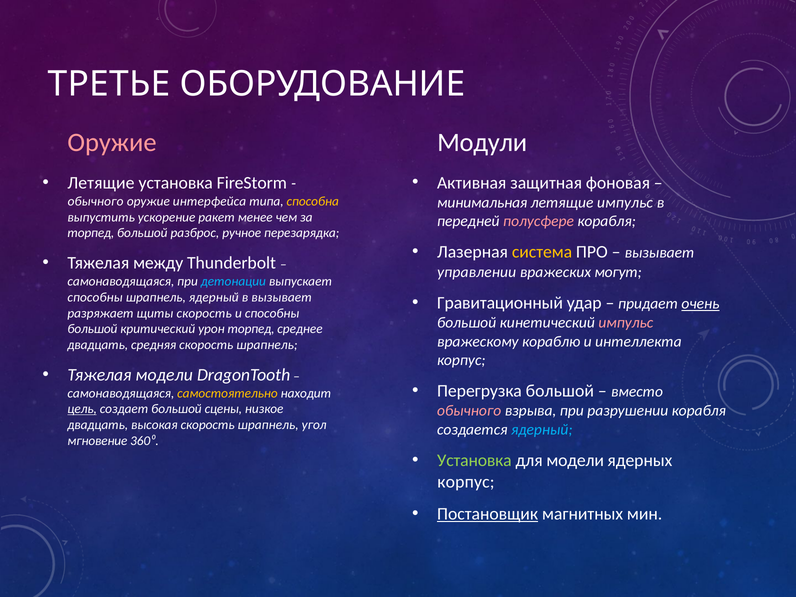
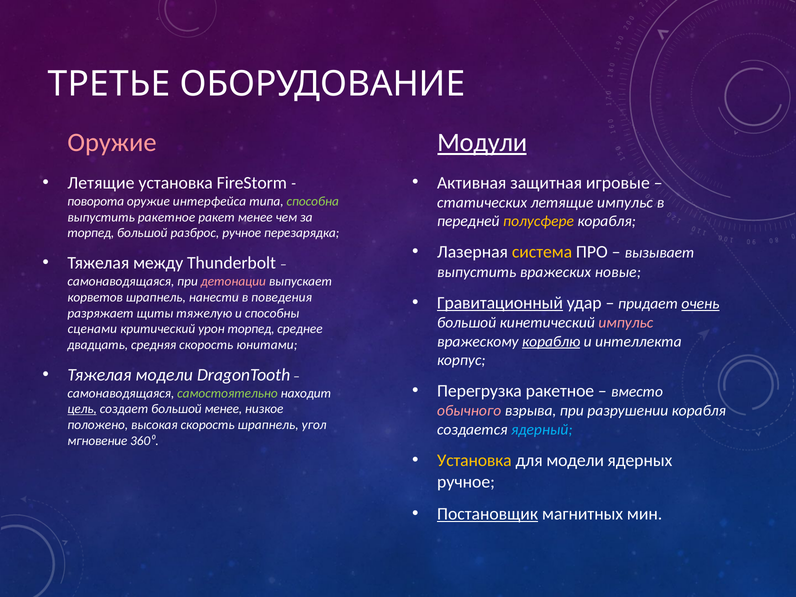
Модули underline: none -> present (482, 143)
фоновая: фоновая -> игровые (618, 183)
обычного: обычного -> поворота (96, 201)
способна colour: yellow -> light green (313, 201)
минимальная: минимальная -> статических (482, 202)
выпустить ускорение: ускорение -> ракетное (167, 217)
полусфере colour: pink -> yellow (539, 221)
управлении: управлении -> выпустить (477, 272)
могут: могут -> новые (618, 272)
детонации colour: light blue -> pink (233, 281)
способны: способны -> корветов (95, 297)
шрапнель ядерный: ядерный -> нанести (214, 297)
в вызывает: вызывает -> поведения (282, 297)
Гравитационный underline: none -> present (500, 303)
щиты скорость: скорость -> тяжелую (204, 313)
большой: большой -> сценами (92, 329)
кораблю underline: none -> present (551, 341)
средняя скорость шрапнель: шрапнель -> юнитами (267, 345)
Перегрузка большой: большой -> ракетное (560, 391)
самостоятельно colour: yellow -> light green (227, 393)
большой сцены: сцены -> менее (223, 409)
двадцать: двадцать -> положено (98, 425)
Установка colour: light green -> yellow (474, 461)
корпус: корпус -> ручное (466, 482)
